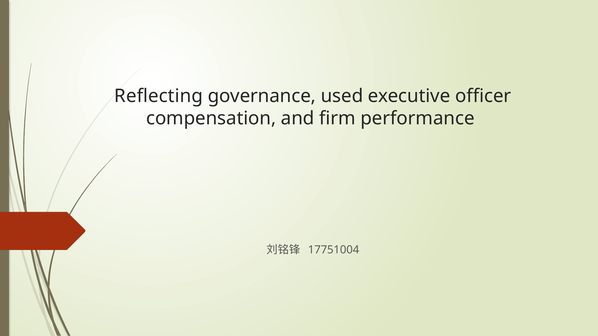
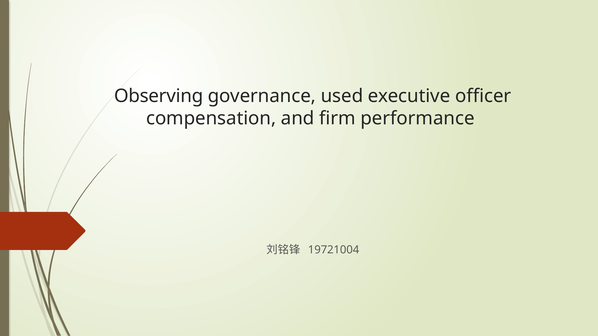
Reflecting: Reflecting -> Observing (159, 96)
17751004: 17751004 -> 19721004 (334, 250)
